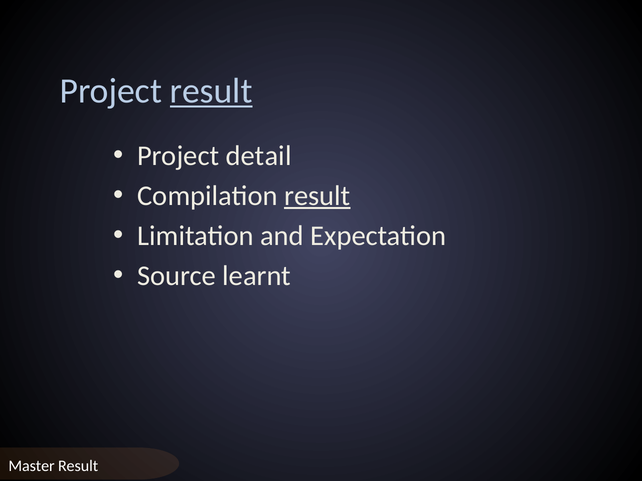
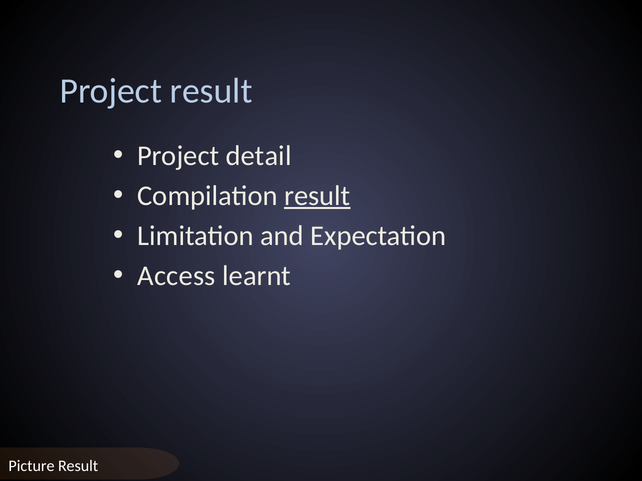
result underline: present -> none (211, 91)
Source: Source -> Access (176, 276)
Master: Master -> Picture (31, 467)
